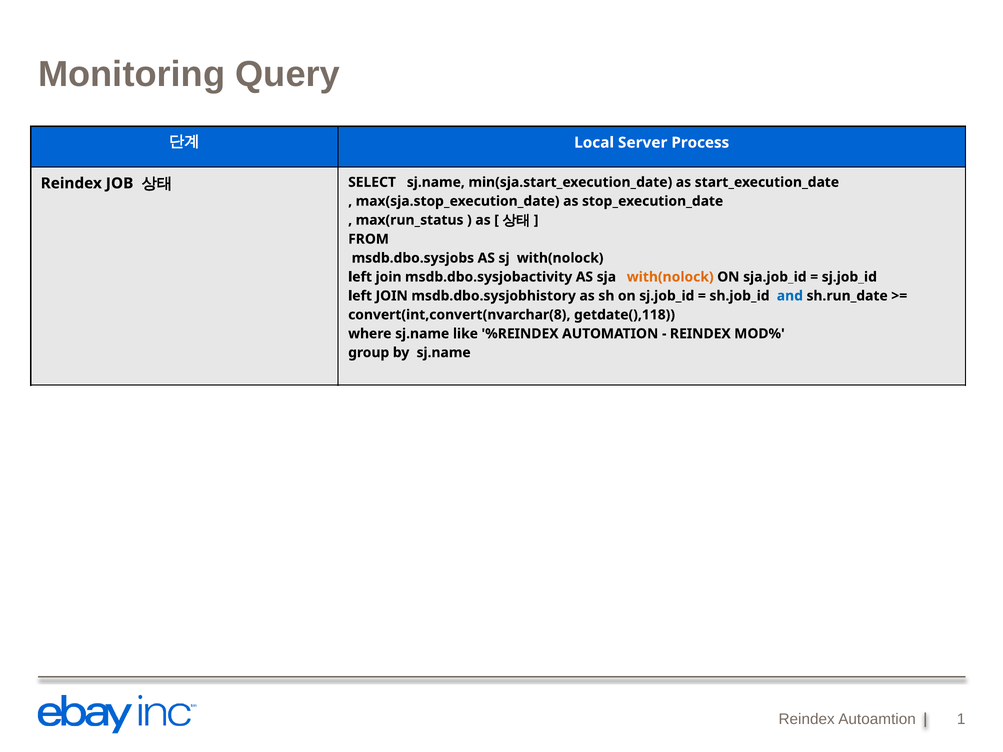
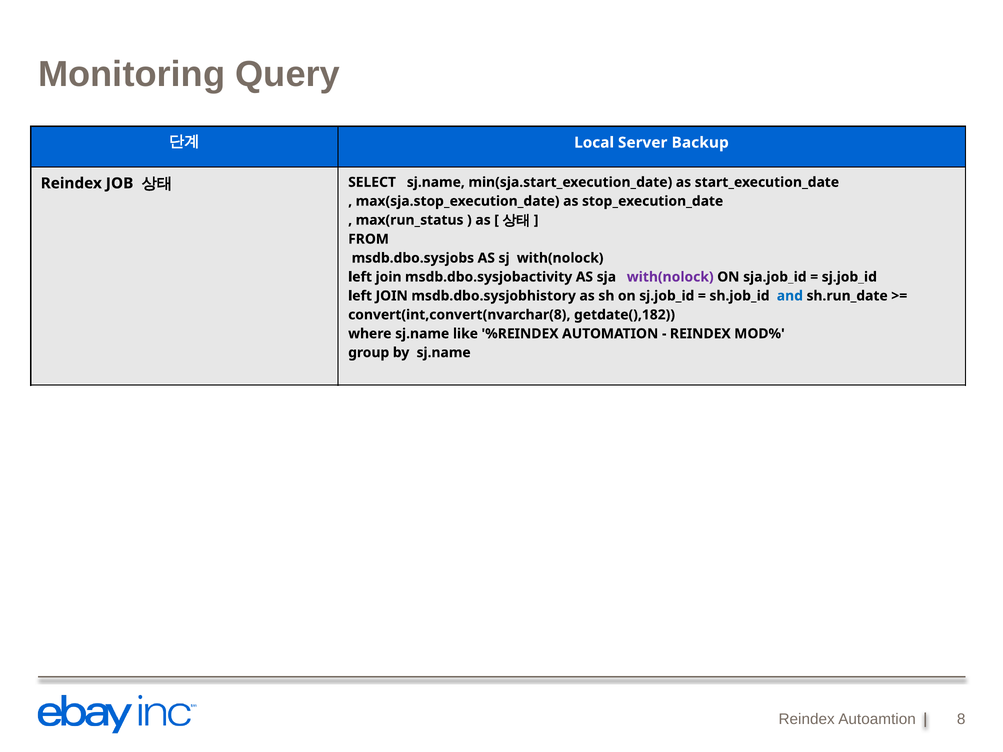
Process: Process -> Backup (700, 143)
with(nolock colour: orange -> purple (670, 277)
getdate(),118: getdate(),118 -> getdate(),182 (625, 315)
1: 1 -> 8 (961, 719)
